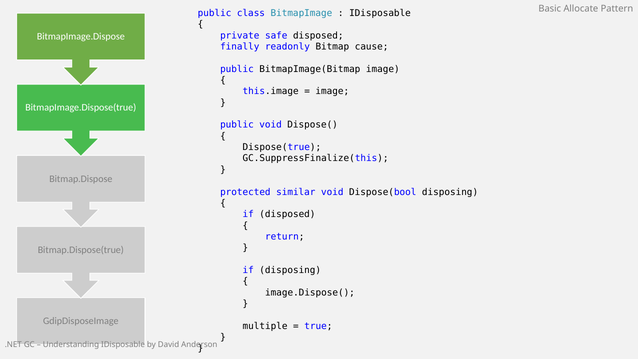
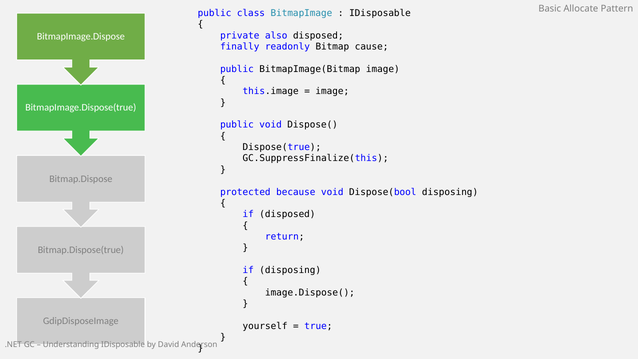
safe: safe -> also (276, 35)
similar: similar -> because (296, 192)
multiple: multiple -> yourself (265, 326)
